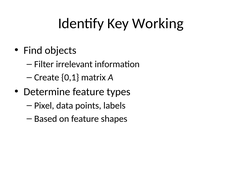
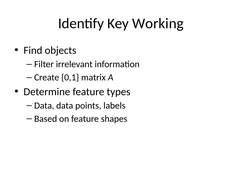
Pixel: Pixel -> Data (44, 106)
